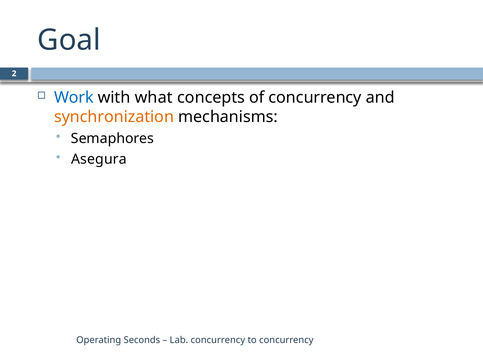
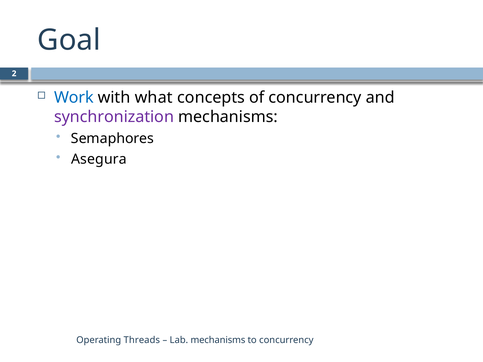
synchronization colour: orange -> purple (114, 117)
Seconds: Seconds -> Threads (142, 340)
Lab concurrency: concurrency -> mechanisms (218, 340)
